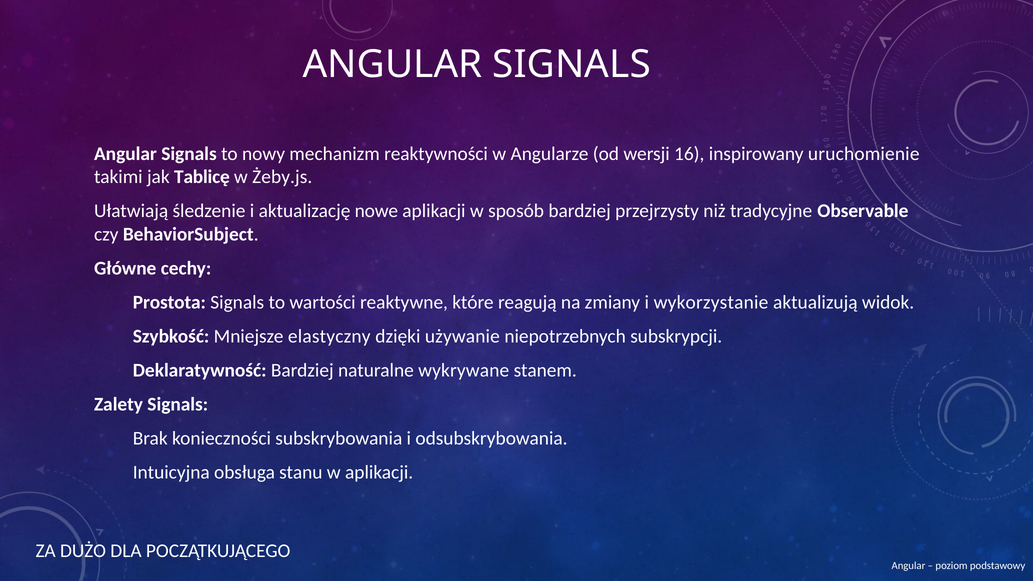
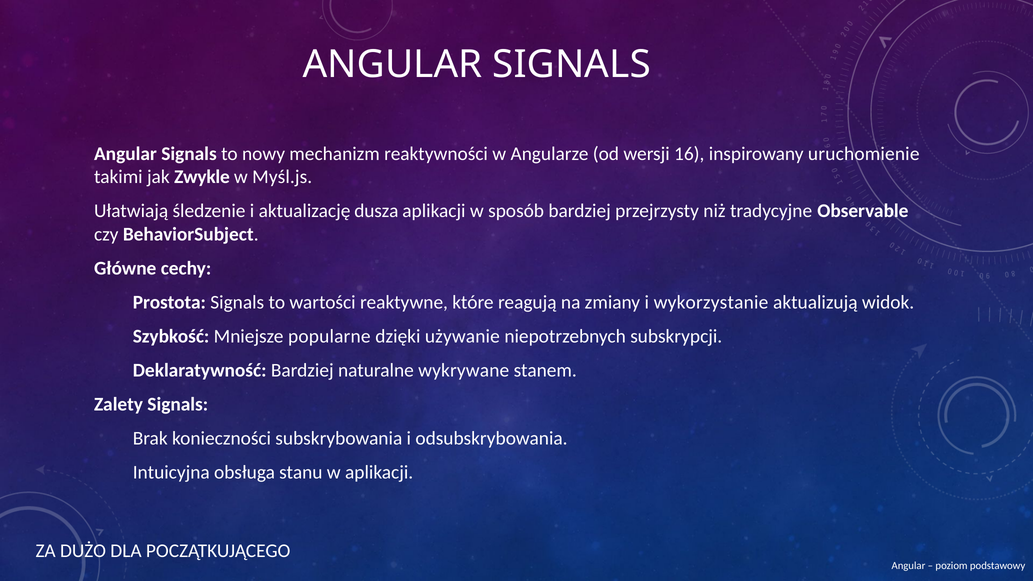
Tablicę: Tablicę -> Zwykle (202, 177)
Żeby.js: Żeby.js -> Myśl.js (282, 177)
nowe: nowe -> dusza (376, 211)
elastyczny: elastyczny -> popularne (329, 336)
